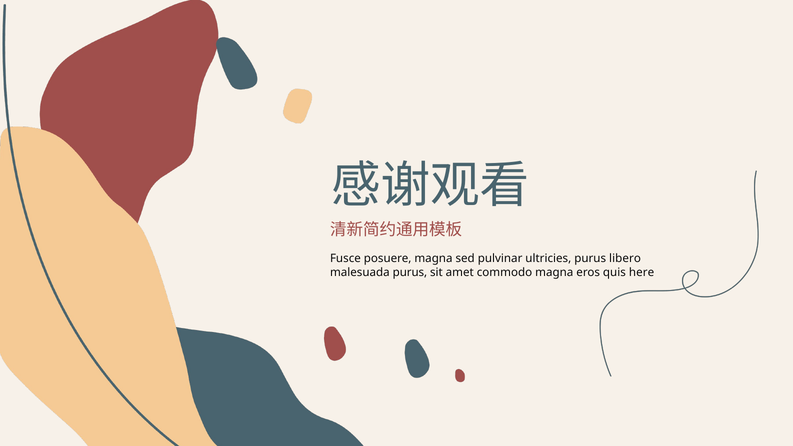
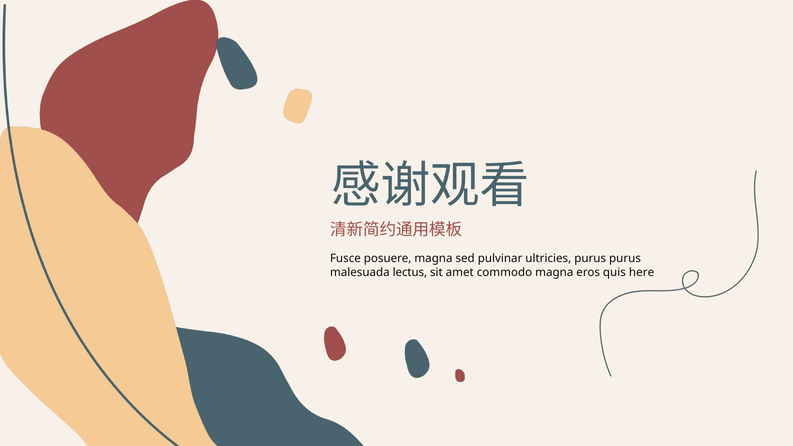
purus libero: libero -> purus (625, 259)
malesuada purus: purus -> lectus (410, 273)
